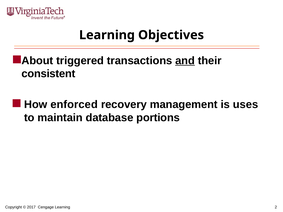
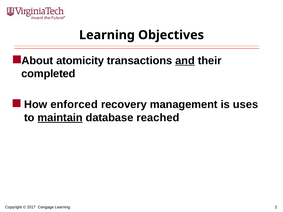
triggered: triggered -> atomicity (80, 61)
consistent: consistent -> completed (48, 74)
maintain underline: none -> present (60, 118)
portions: portions -> reached (158, 118)
